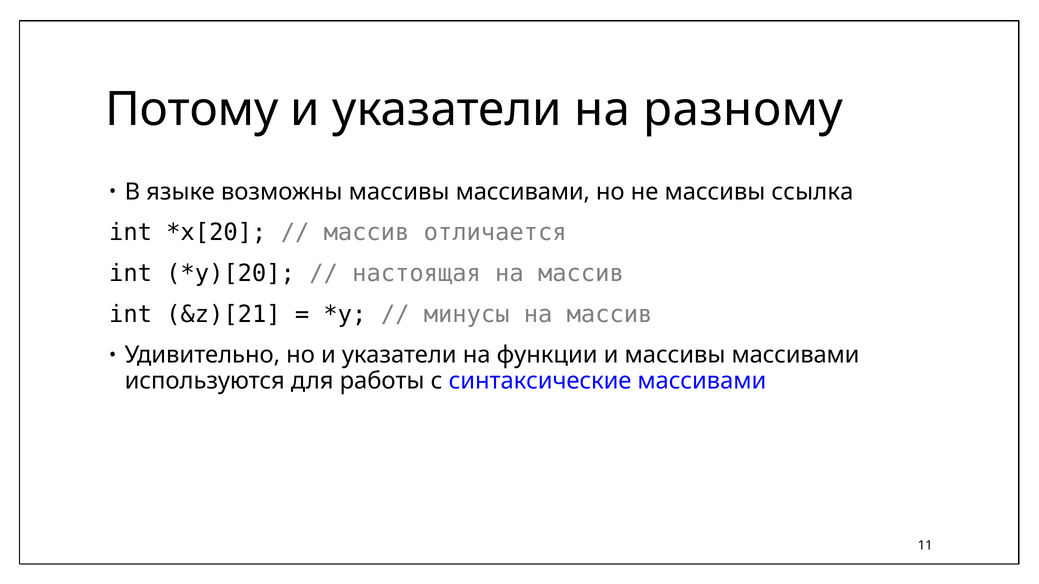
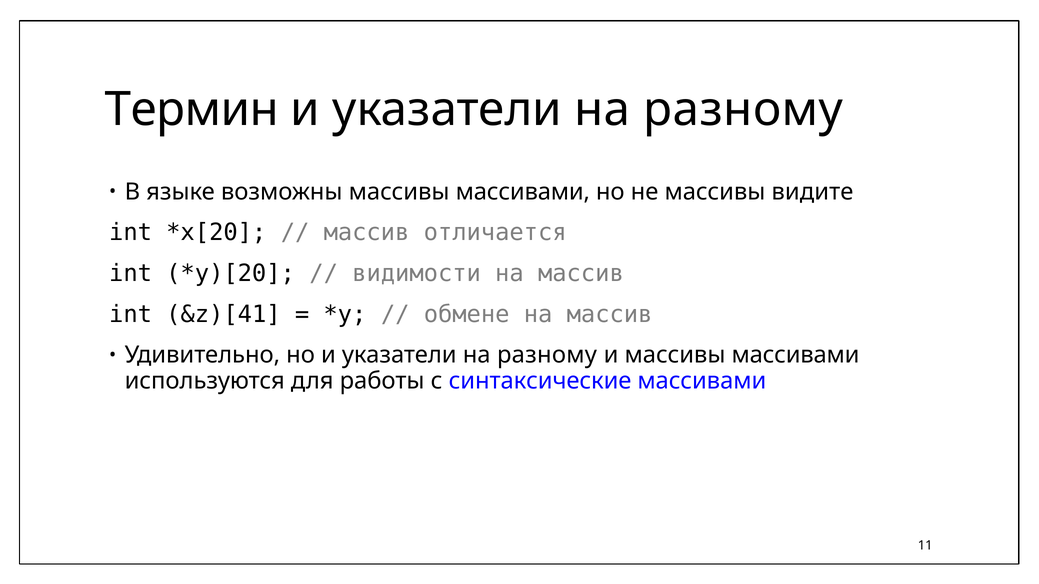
Потому: Потому -> Термин (192, 109)
ссылка: ссылка -> видите (812, 192)
настоящая: настоящая -> видимости (417, 274)
&z)[21: &z)[21 -> &z)[41 (223, 314)
минусы: минусы -> обмене (467, 314)
функции: функции -> разному (547, 355)
